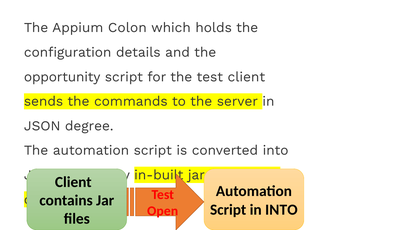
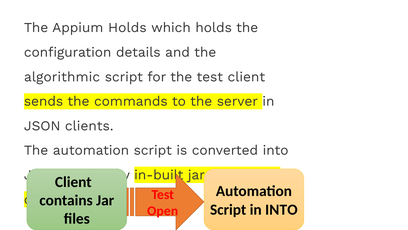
Appium Colon: Colon -> Holds (127, 28)
opportunity: opportunity -> algorithmic (62, 77)
degree: degree -> clients (89, 126)
